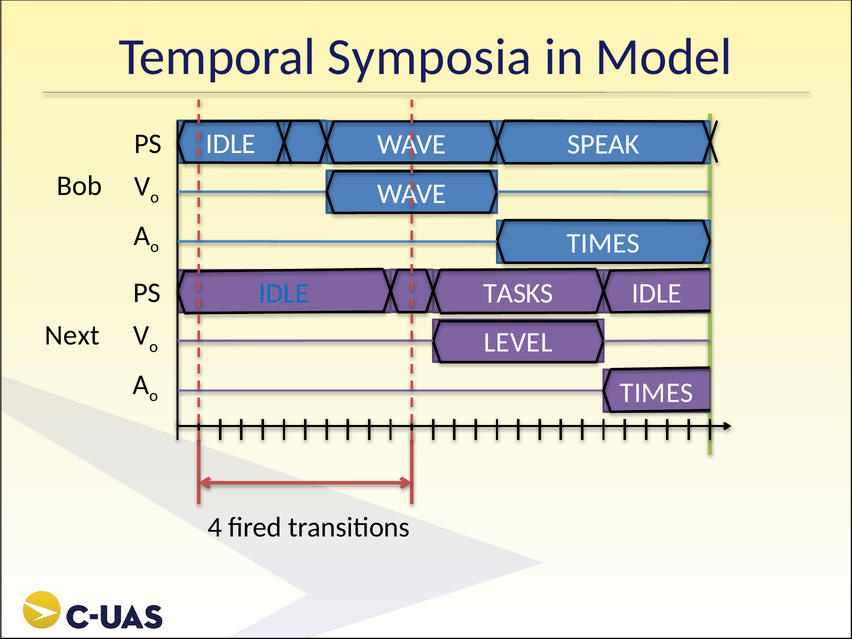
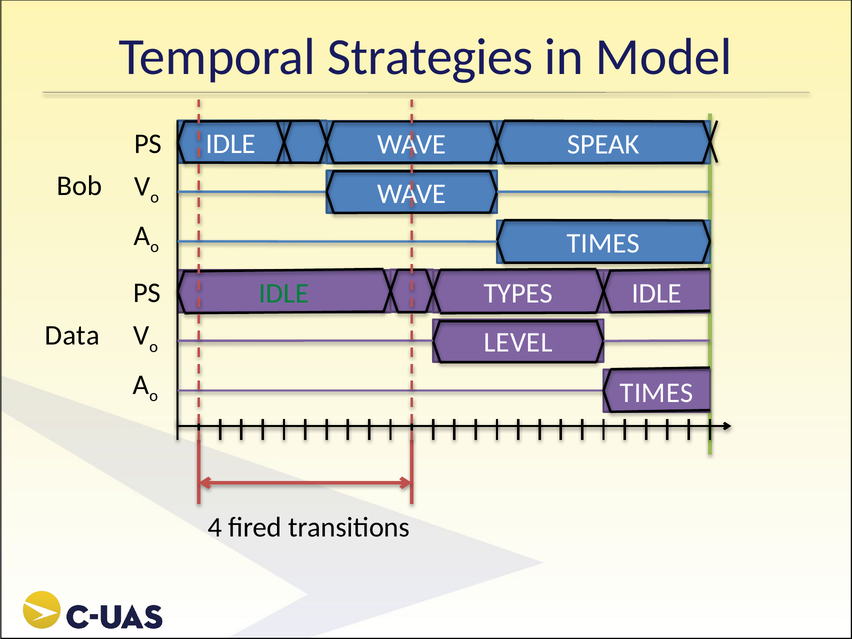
Symposia: Symposia -> Strategies (430, 57)
IDLE colour: blue -> green (284, 293)
TASKS: TASKS -> TYPES (518, 293)
Next: Next -> Data (72, 335)
